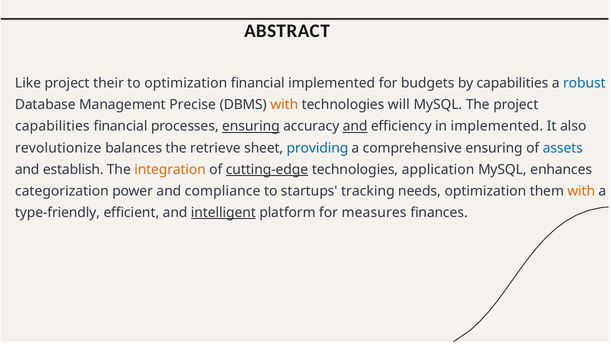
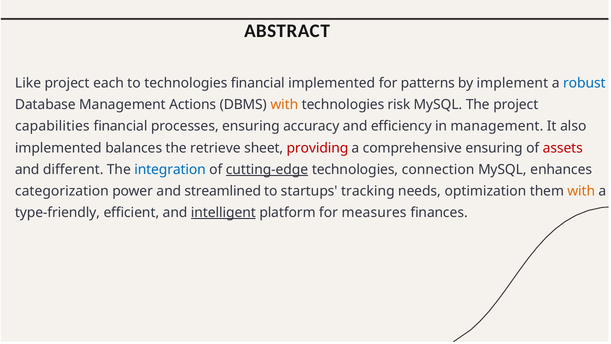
their: their -> each (109, 83)
to optimization: optimization -> technologies (186, 83)
budgets: budgets -> patterns (428, 83)
by capabilities: capabilities -> implement (512, 83)
Precise: Precise -> Actions (193, 105)
will: will -> risk (399, 105)
ensuring underline: present -> none (251, 126)
and underline: present -> none (355, 126)
in implemented: implemented -> management (497, 126)
revolutionize: revolutionize -> implemented (58, 148)
providing colour: blue -> red (317, 148)
assets colour: blue -> red (563, 148)
establish: establish -> different (73, 169)
integration colour: orange -> blue (170, 169)
application: application -> connection (438, 169)
compliance: compliance -> streamlined (223, 191)
